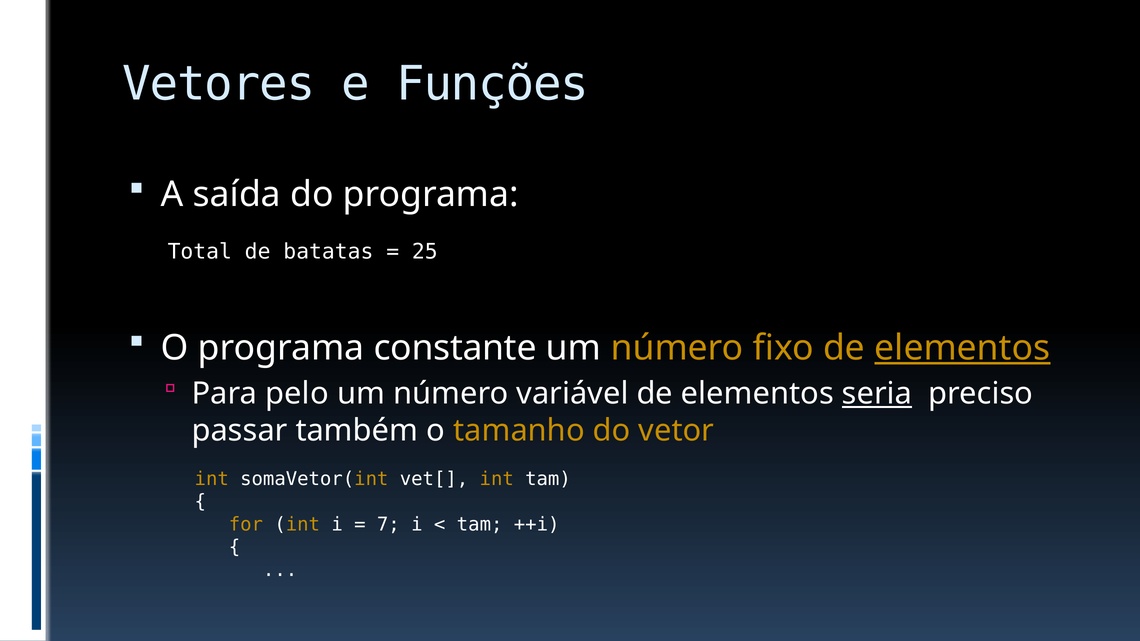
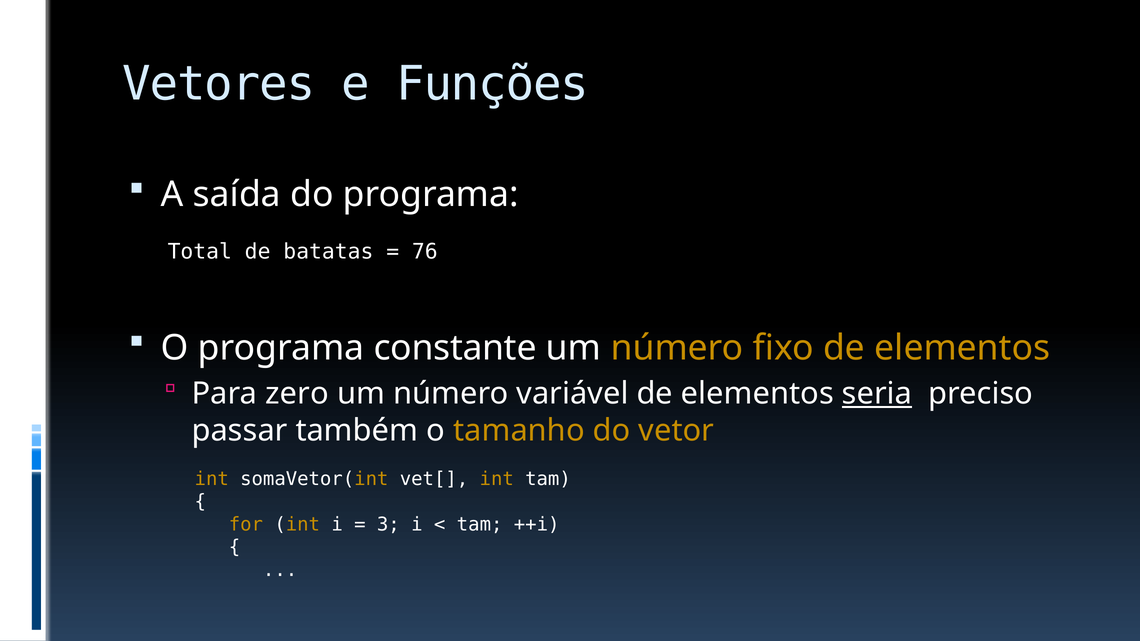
25: 25 -> 76 (425, 252)
elementos underline: present -> none (962, 348)
pelo: pelo -> zero (297, 394)
7: 7 -> 3 (388, 525)
